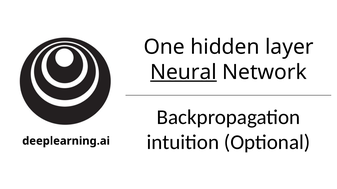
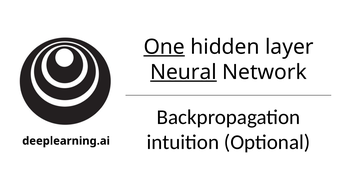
One underline: none -> present (164, 47)
